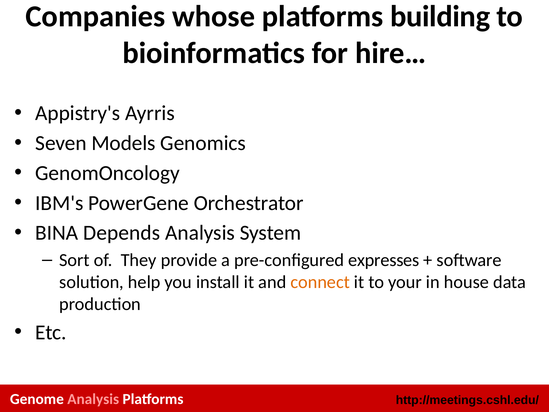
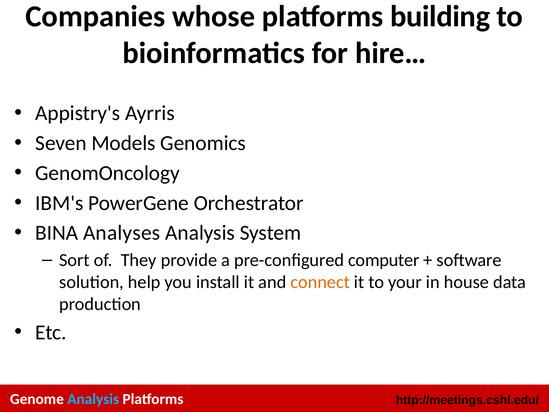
Depends: Depends -> Analyses (122, 233)
expresses: expresses -> computer (384, 260)
Analysis colour: pink -> light blue (93, 399)
